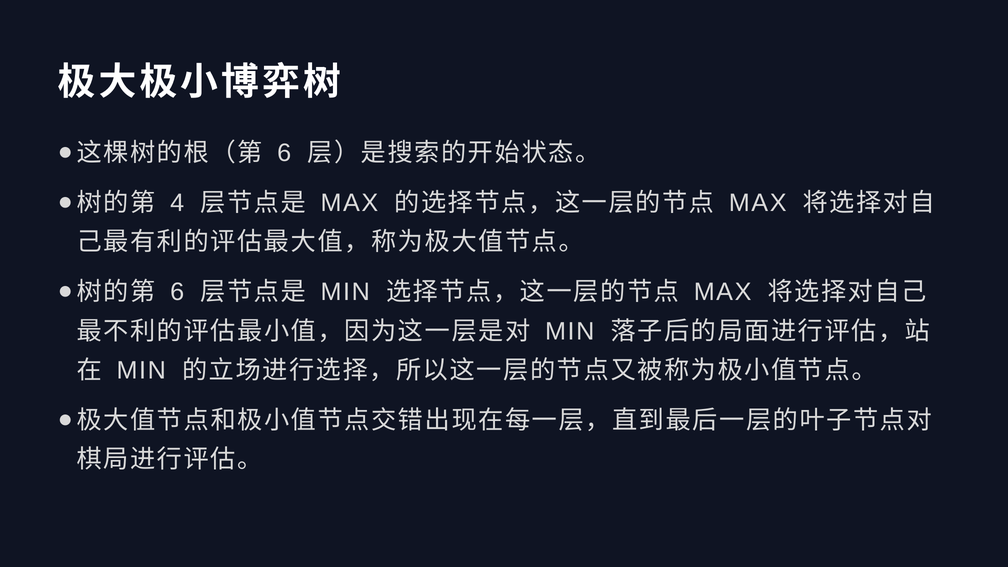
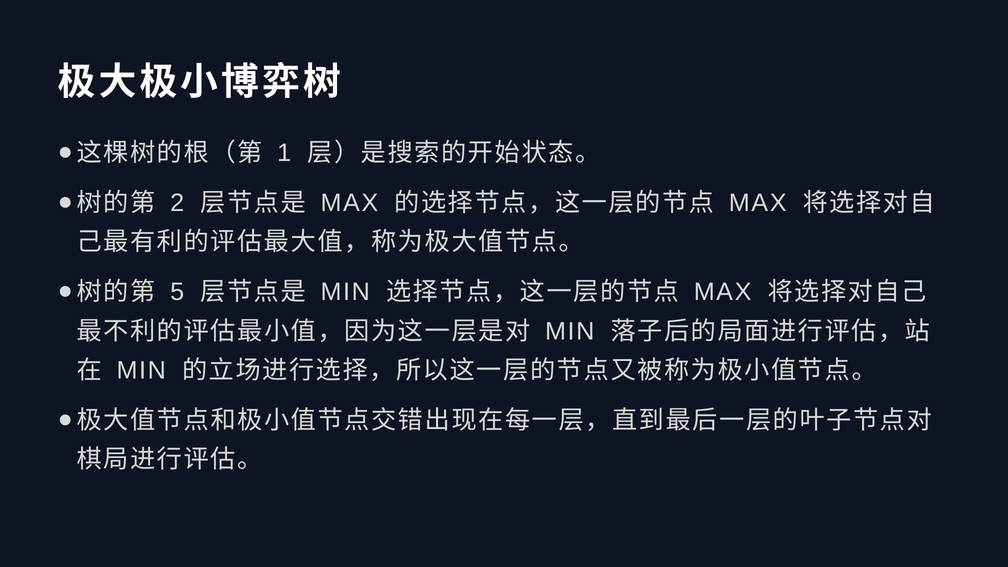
6: 6 -> 1 (284, 153)
4: 4 -> 2 (177, 203)
6: 6 -> 5 (177, 292)
